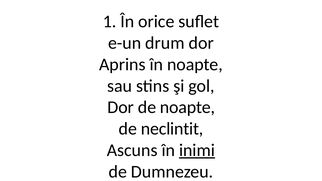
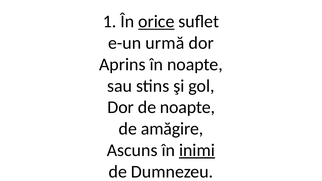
orice underline: none -> present (156, 22)
drum: drum -> urmă (165, 43)
neclintit: neclintit -> amăgire (172, 129)
